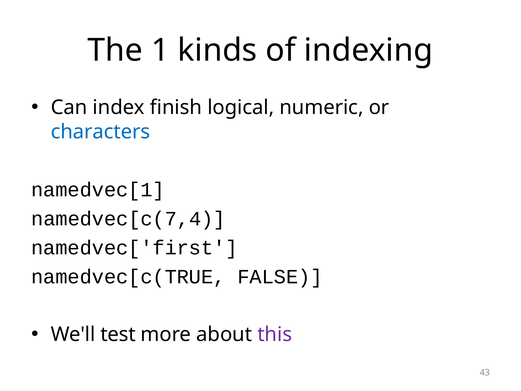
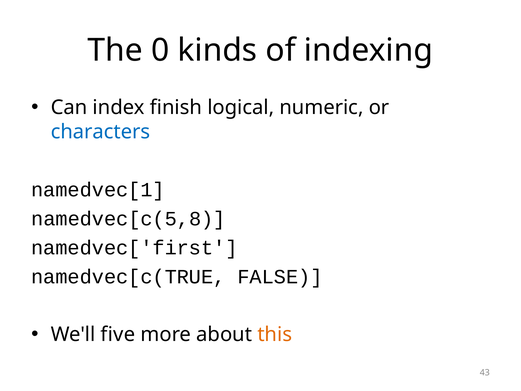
1: 1 -> 0 (160, 50)
namedvec[c(7,4: namedvec[c(7,4 -> namedvec[c(5,8 (128, 219)
test: test -> five (118, 334)
this colour: purple -> orange (275, 334)
